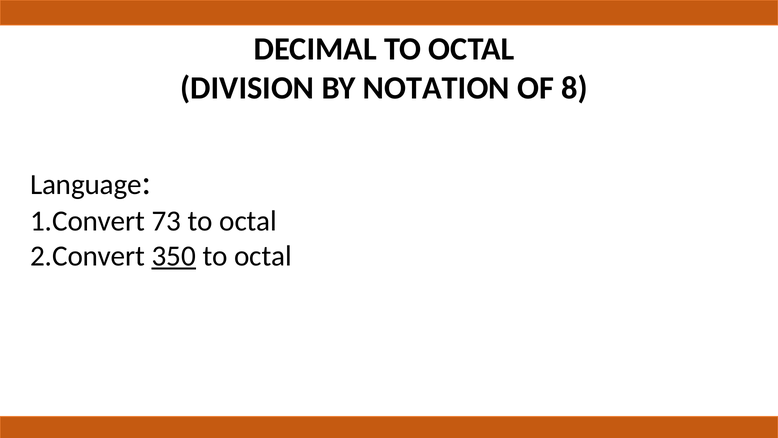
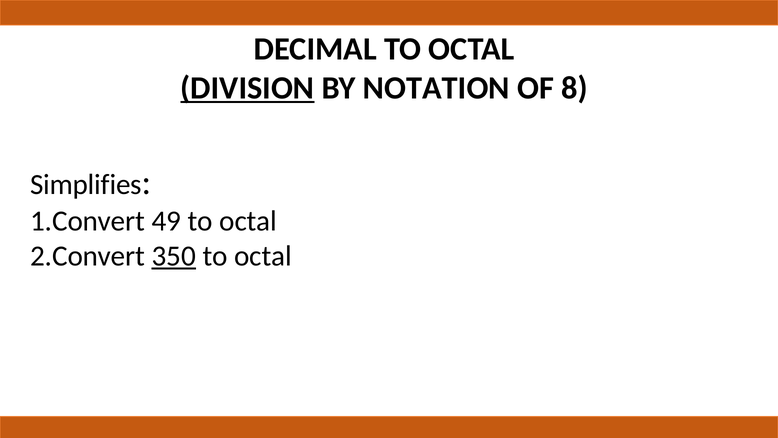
DIVISION underline: none -> present (247, 88)
Language: Language -> Simplifies (86, 184)
73: 73 -> 49 (166, 221)
